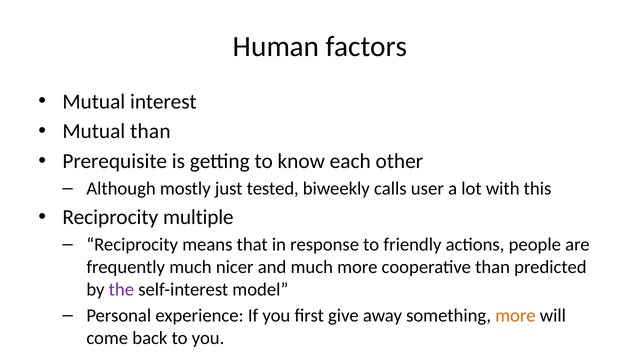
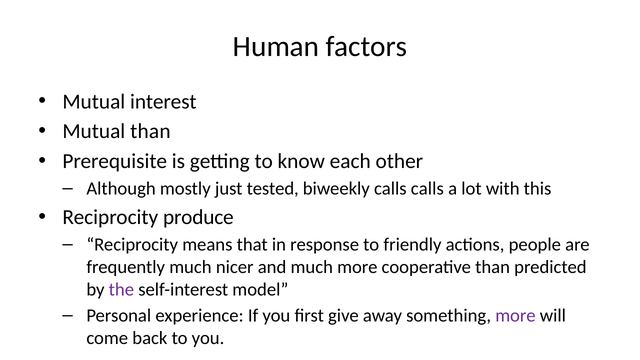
calls user: user -> calls (427, 189)
multiple: multiple -> produce (198, 217)
more colour: orange -> purple (515, 316)
